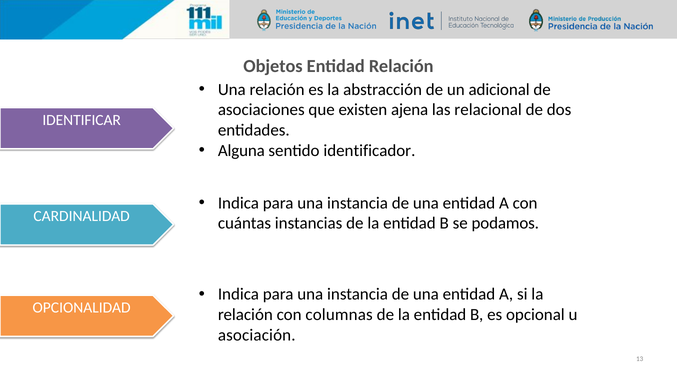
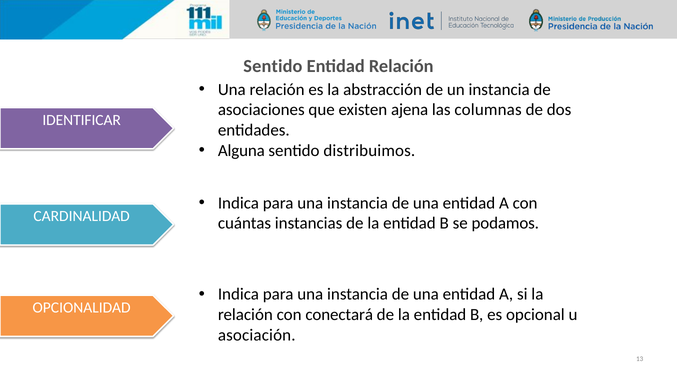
Objetos: Objetos -> Sentido (273, 66)
un adicional: adicional -> instancia (499, 89)
relacional: relacional -> columnas (488, 110)
identificador: identificador -> distribuimos (369, 150)
columnas: columnas -> conectará (339, 315)
